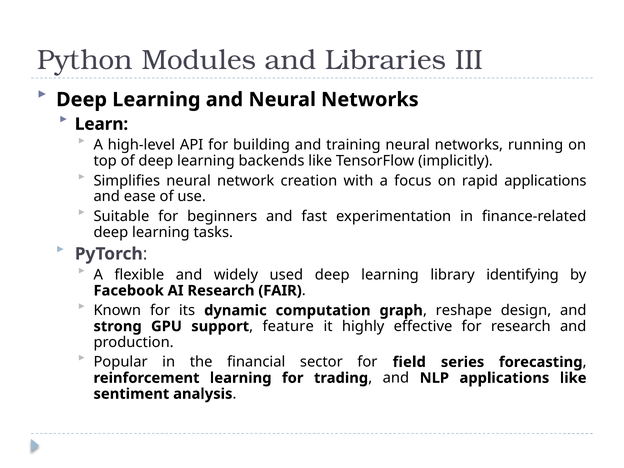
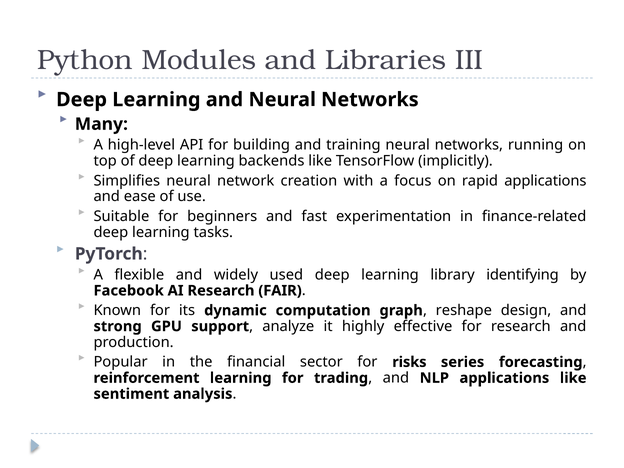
Learn: Learn -> Many (101, 124)
feature: feature -> analyze (288, 326)
field: field -> risks (409, 362)
